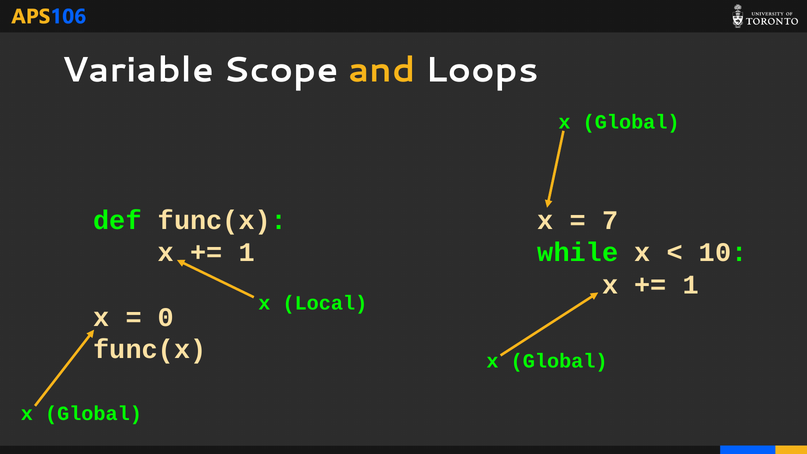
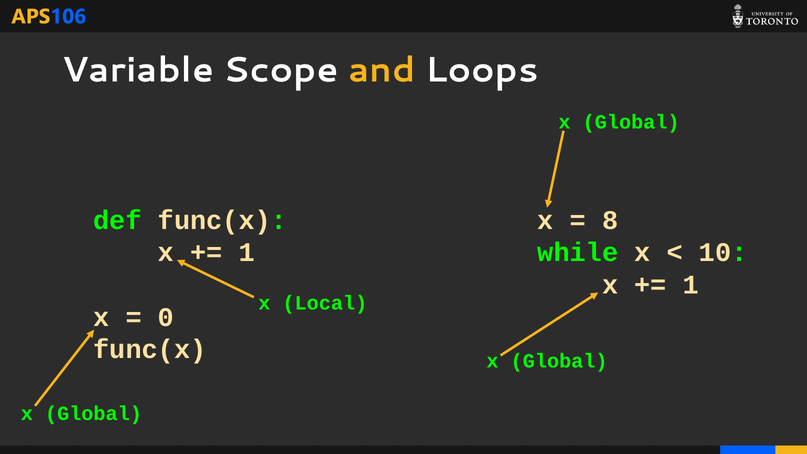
7: 7 -> 8 (610, 220)
